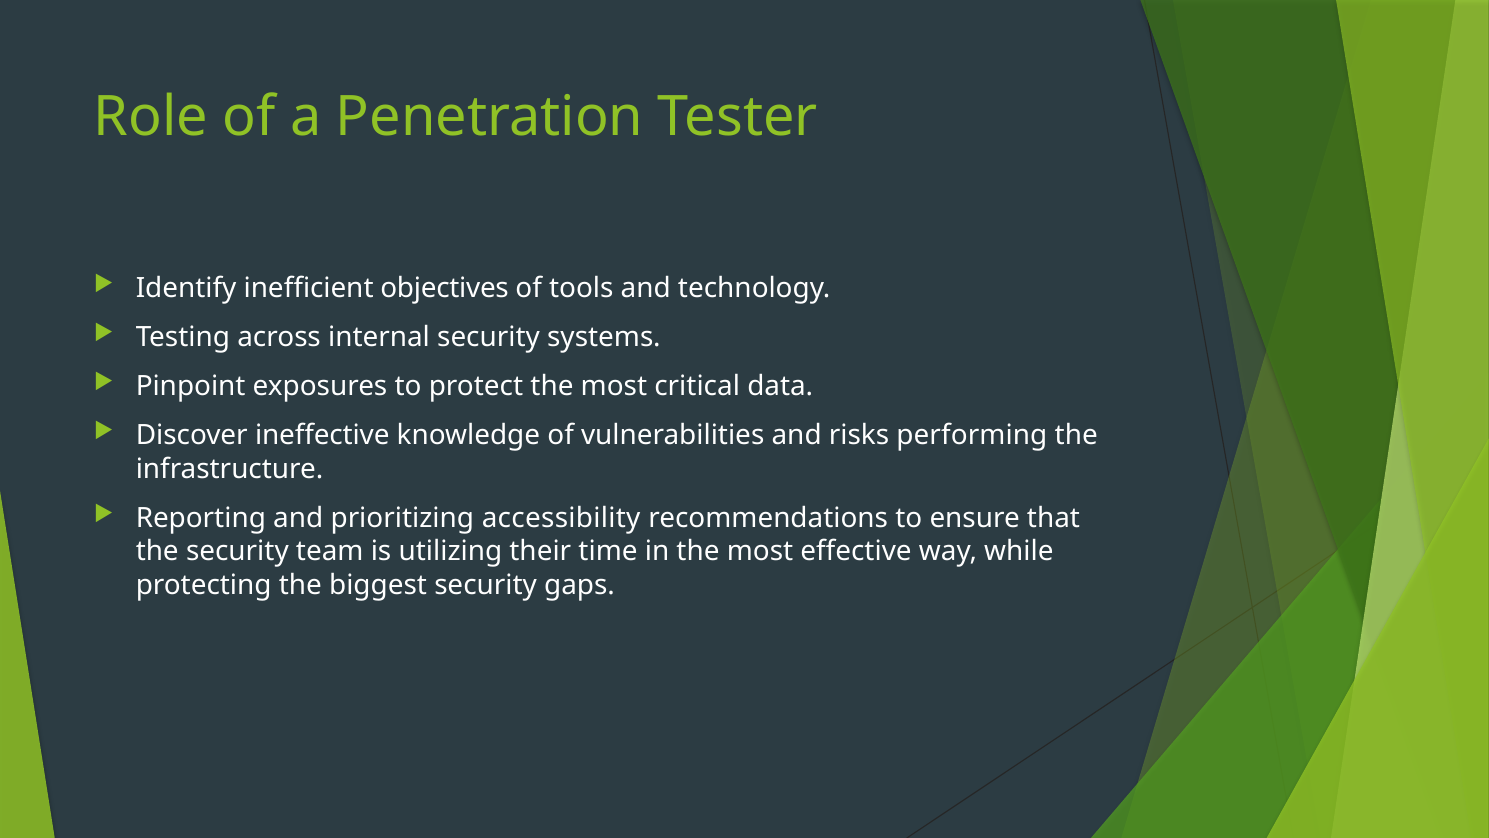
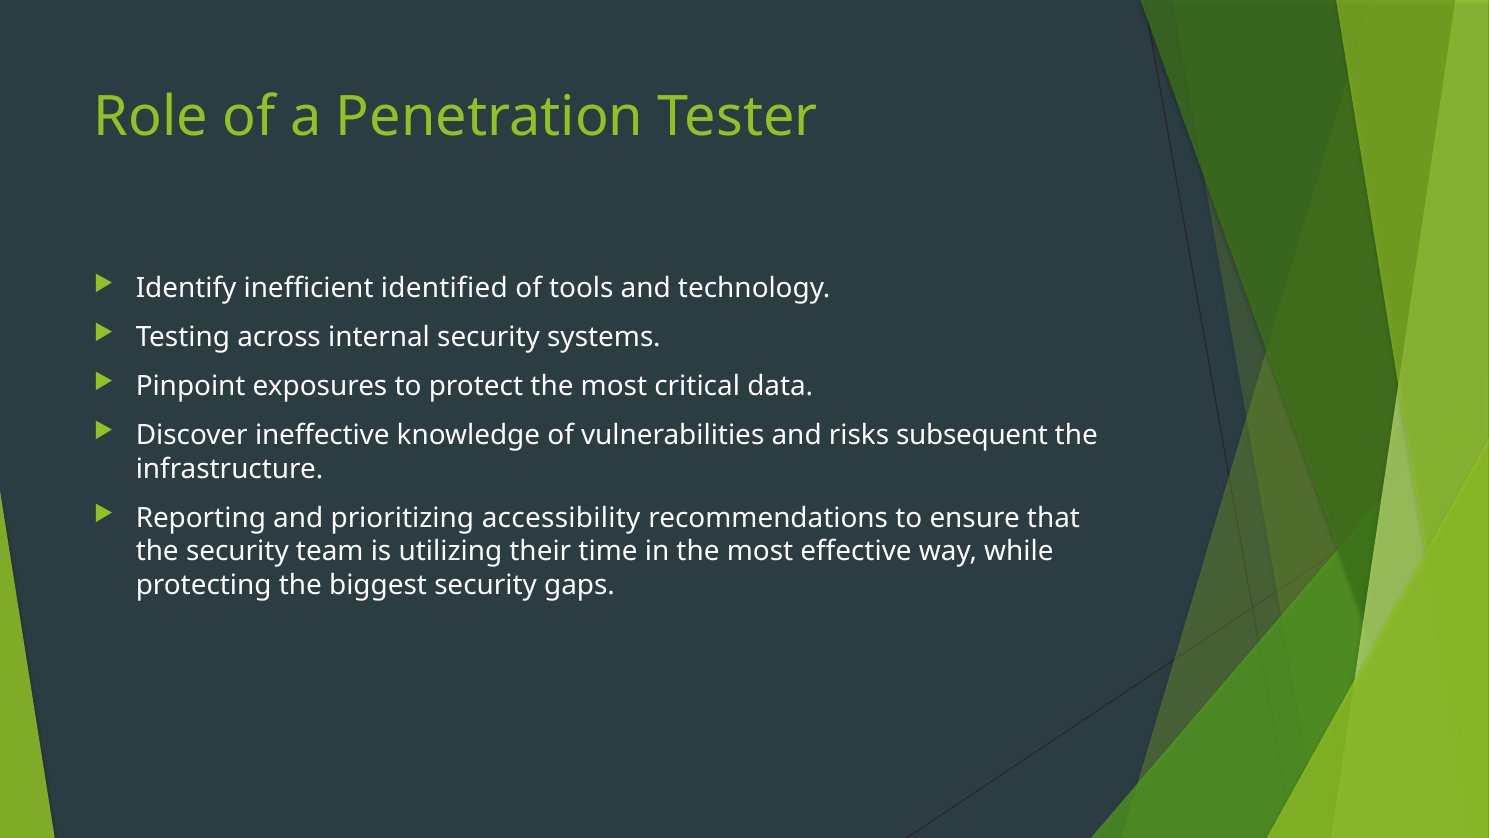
objectives: objectives -> identified (444, 288)
performing: performing -> subsequent (972, 435)
